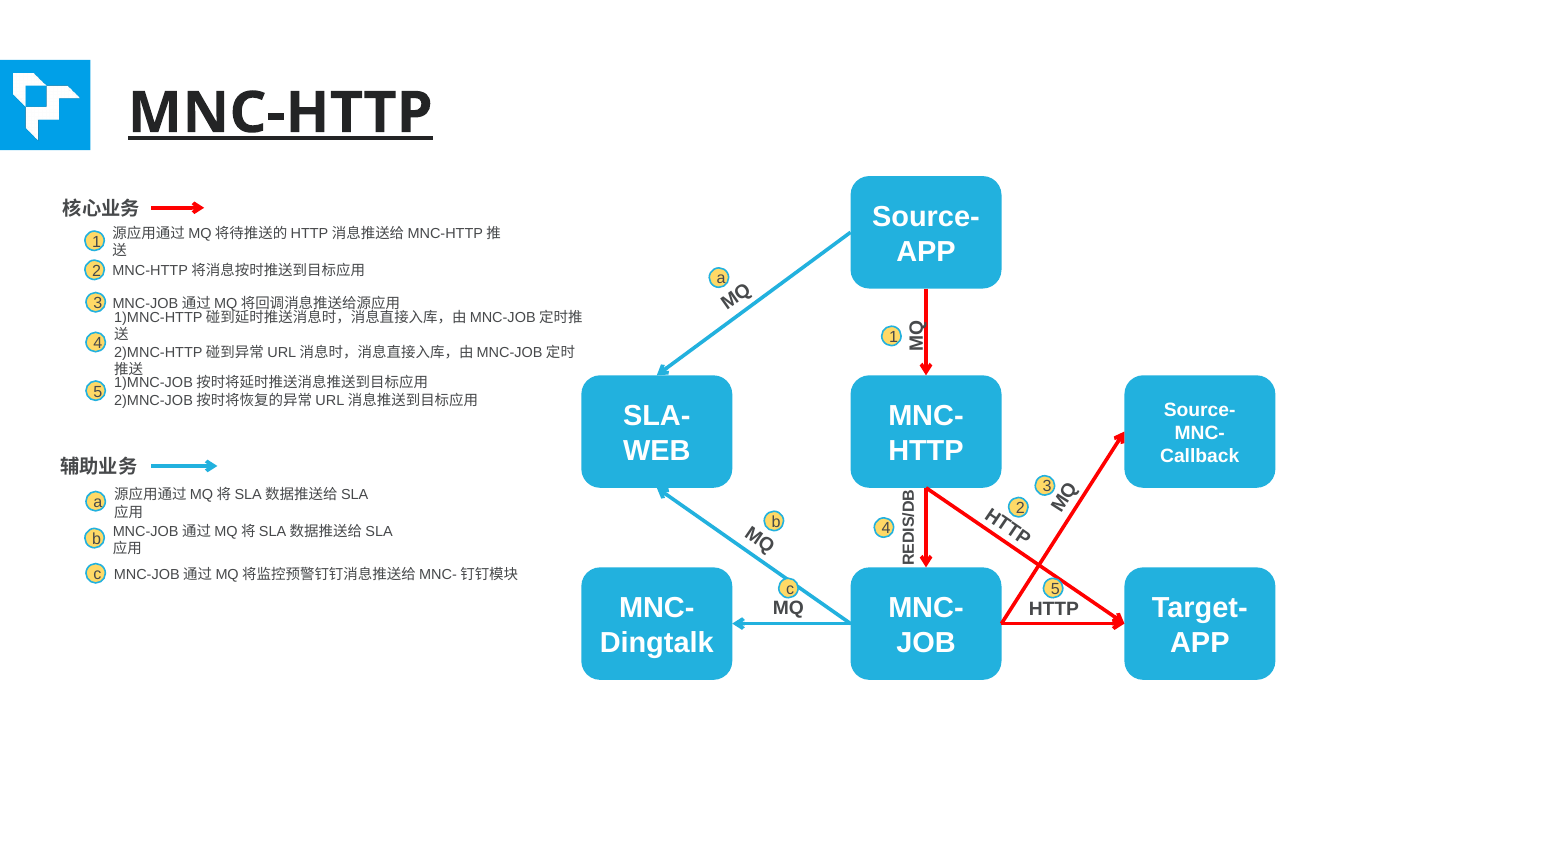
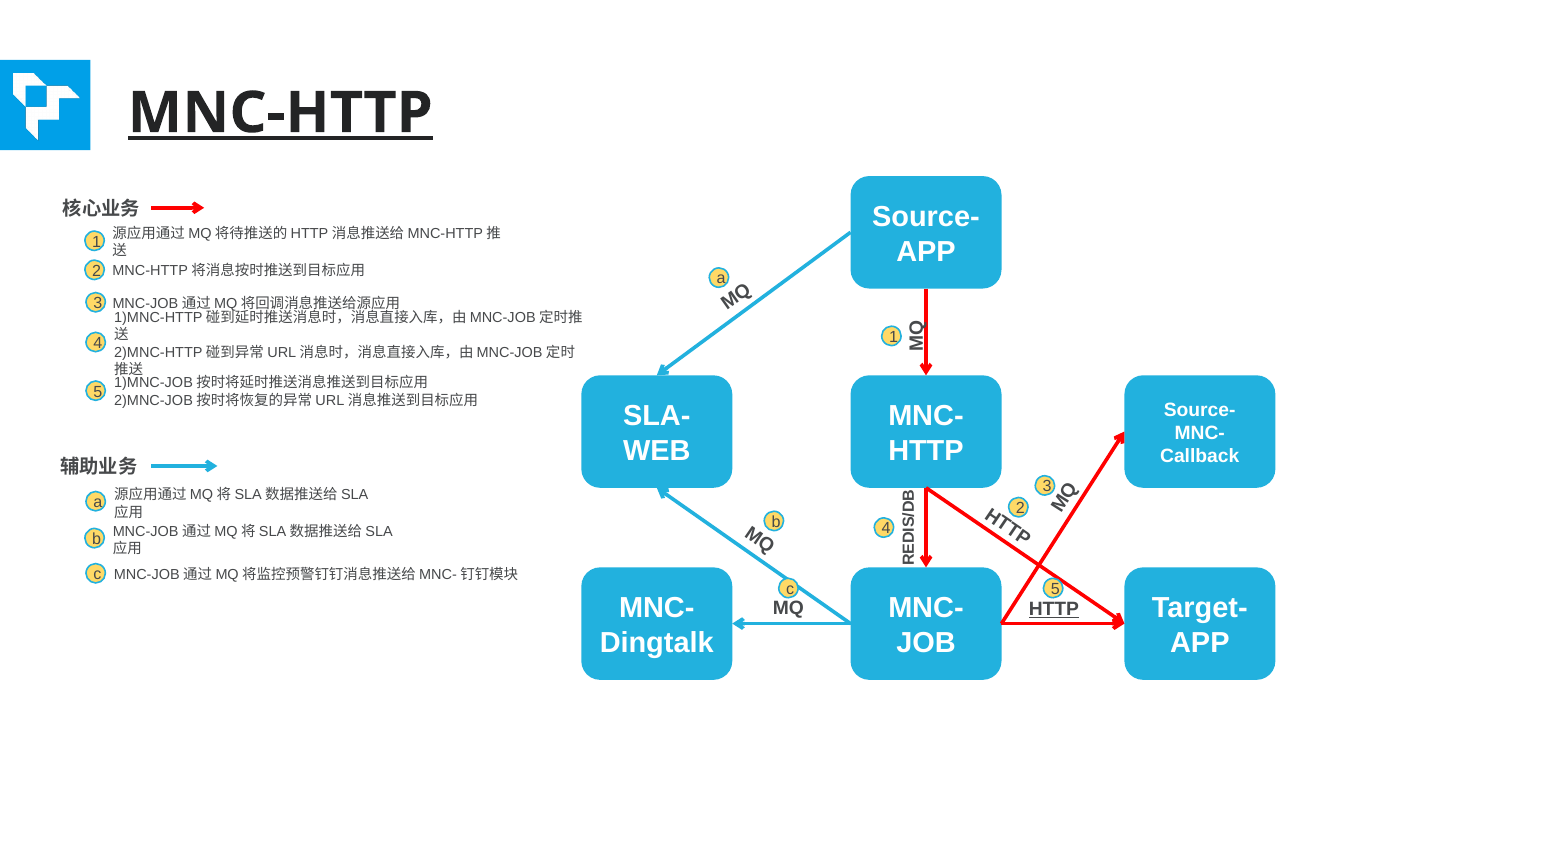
HTTP underline: none -> present (1054, 609)
